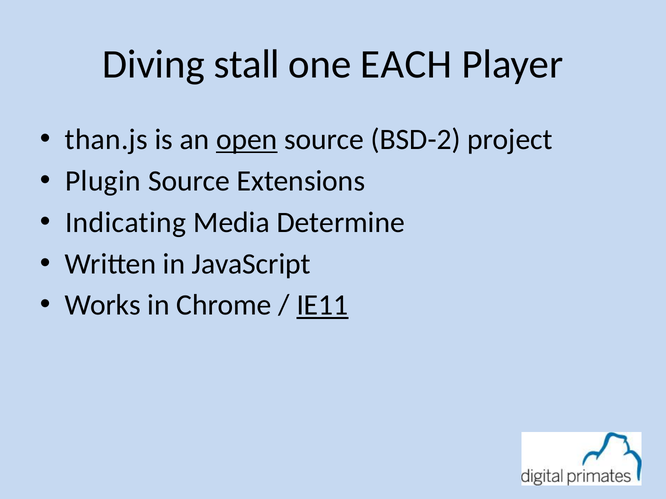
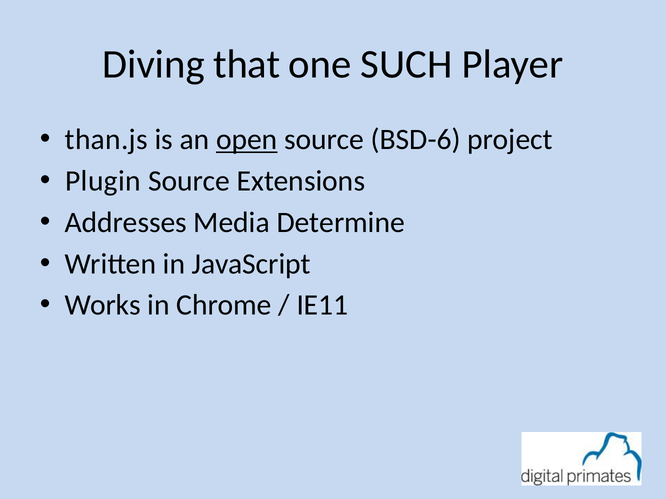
stall: stall -> that (247, 64)
EACH: EACH -> SUCH (406, 64)
BSD-2: BSD-2 -> BSD-6 (416, 140)
Indicating: Indicating -> Addresses (126, 223)
IE11 underline: present -> none (322, 306)
